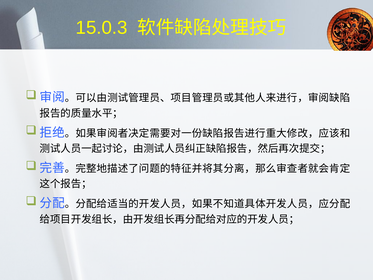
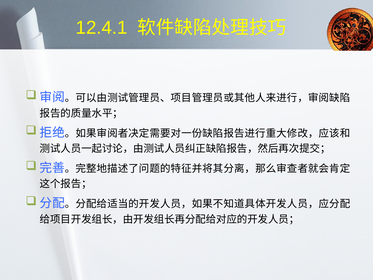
15.0.3: 15.0.3 -> 12.4.1 (102, 28)
